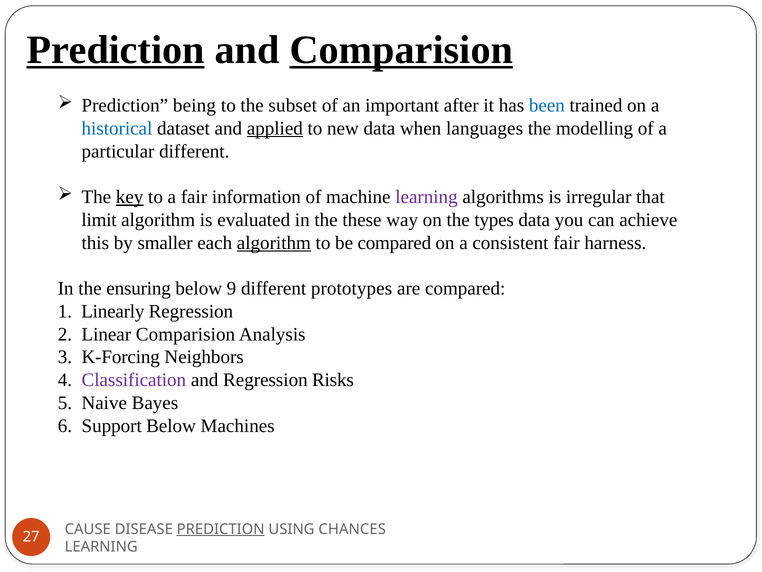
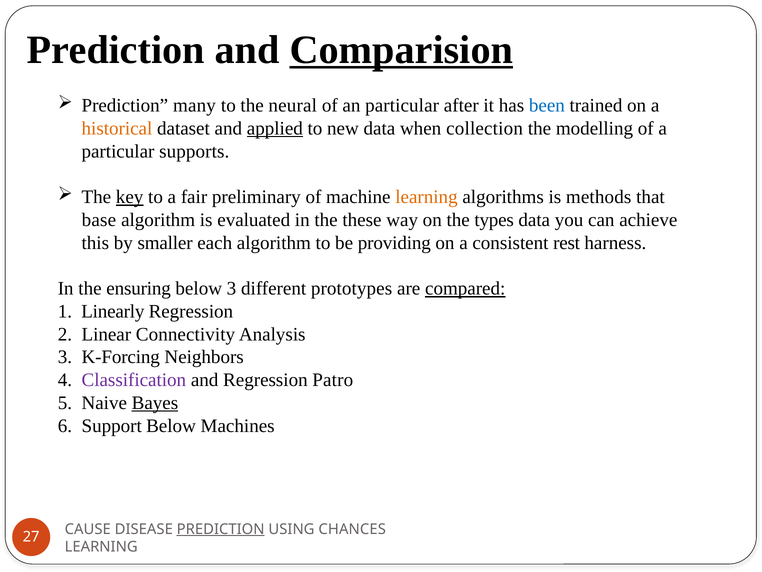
Prediction underline: present -> none (116, 50)
being: being -> many (194, 105)
subset: subset -> neural (293, 105)
an important: important -> particular (402, 105)
historical colour: blue -> orange (117, 128)
languages: languages -> collection (485, 128)
particular different: different -> supports (194, 151)
information: information -> preliminary (256, 197)
learning colour: purple -> orange (427, 197)
irregular: irregular -> methods (599, 197)
limit: limit -> base (99, 220)
algorithm underline: present -> none (274, 243)
be compared: compared -> providing (394, 243)
consistent fair: fair -> rest (567, 243)
below 9: 9 -> 3 (231, 288)
compared underline: none -> present (465, 288)
Linear Comparision: Comparision -> Connectivity (186, 334)
Risks: Risks -> Patro (333, 380)
Bayes underline: none -> present (155, 403)
